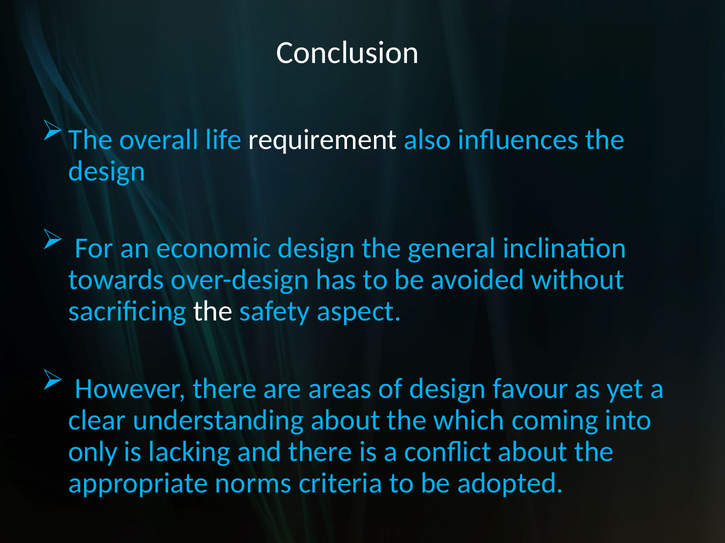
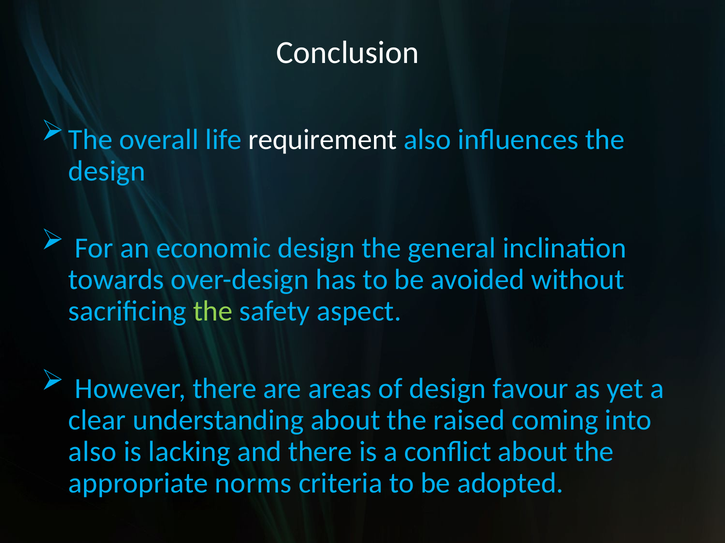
the colour: white -> light green (213, 312)
which: which -> raised (469, 421)
only: only -> also (93, 452)
